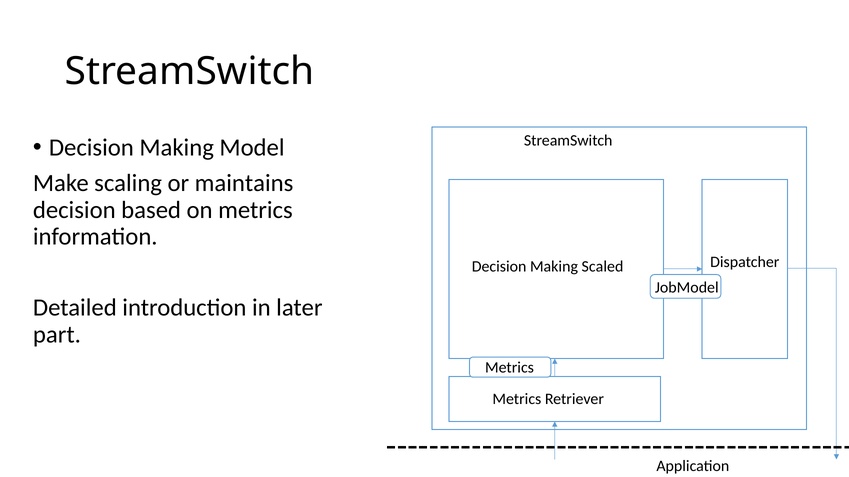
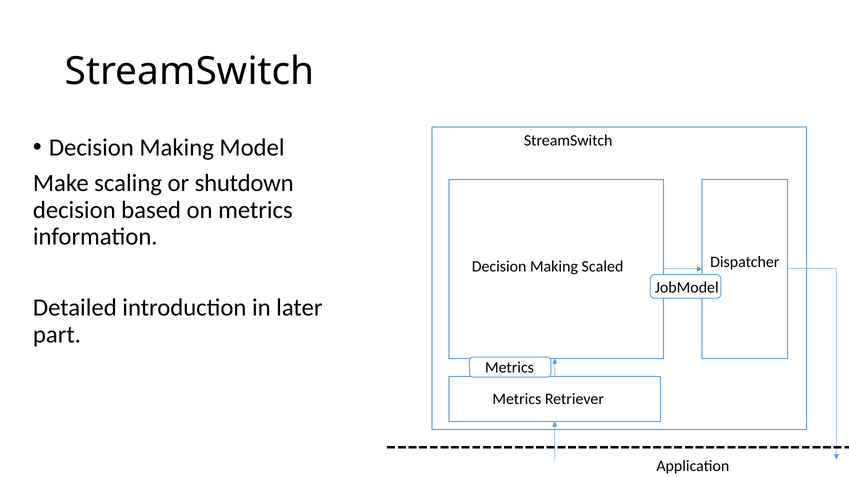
maintains: maintains -> shutdown (244, 183)
